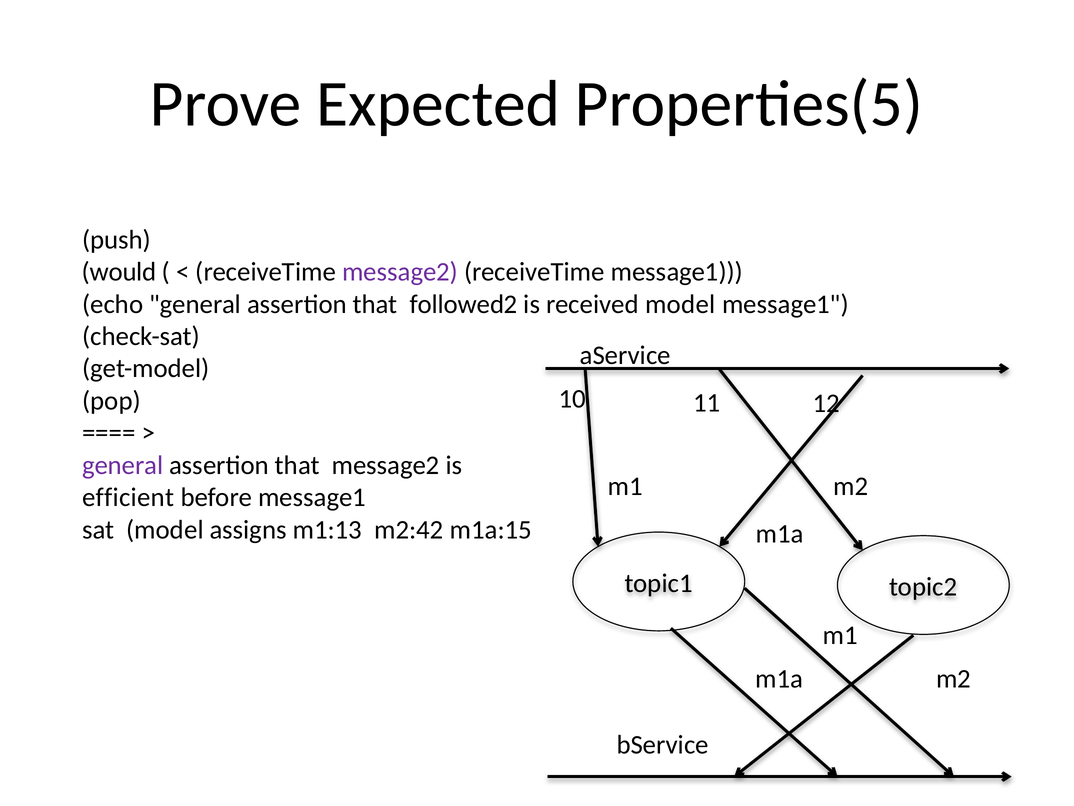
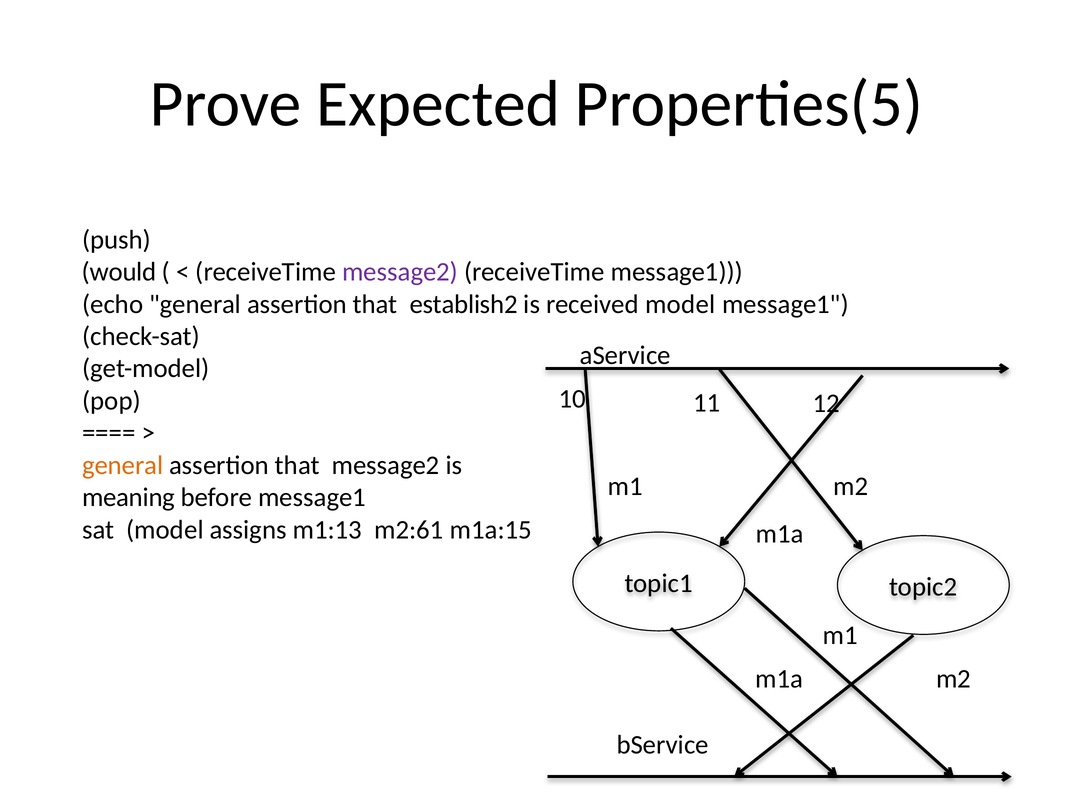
followed2: followed2 -> establish2 (464, 304)
general colour: purple -> orange (123, 465)
efficient: efficient -> meaning (129, 497)
m2:42: m2:42 -> m2:61 (409, 529)
